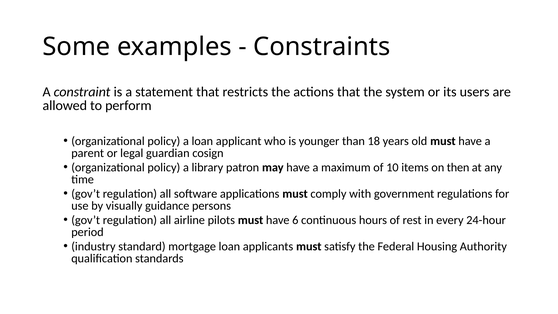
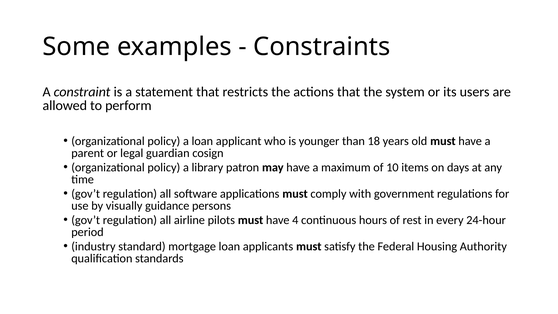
then: then -> days (458, 167)
6: 6 -> 4 (295, 220)
